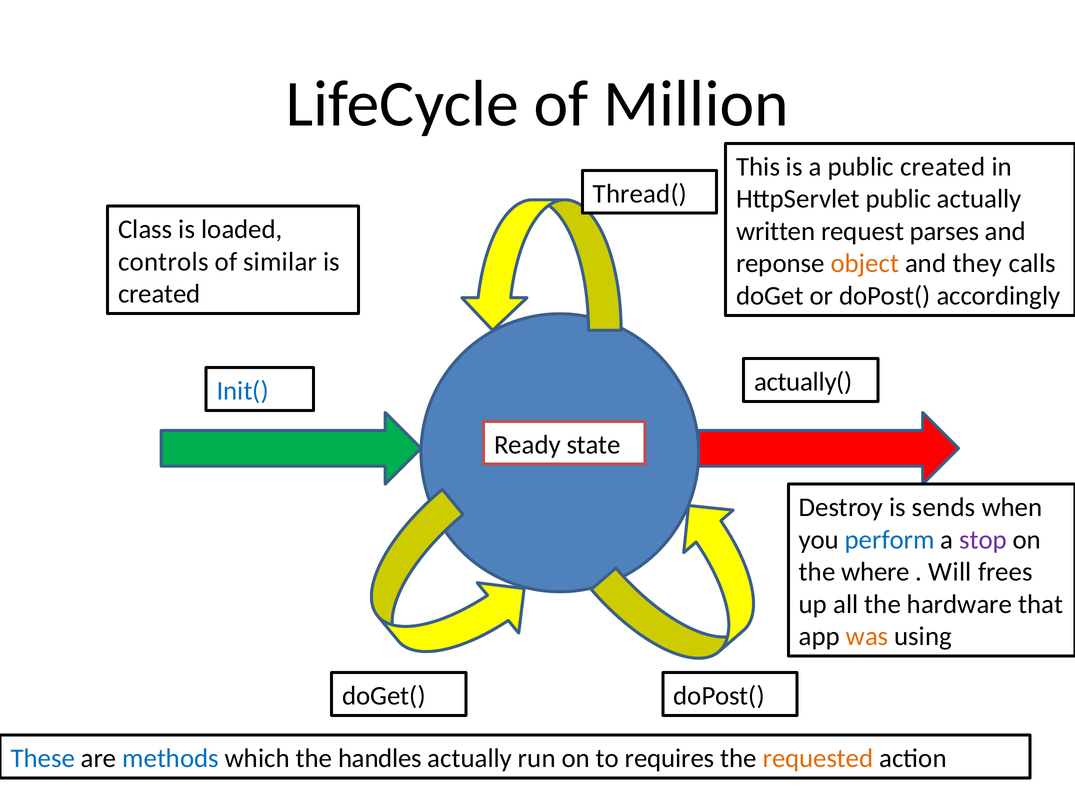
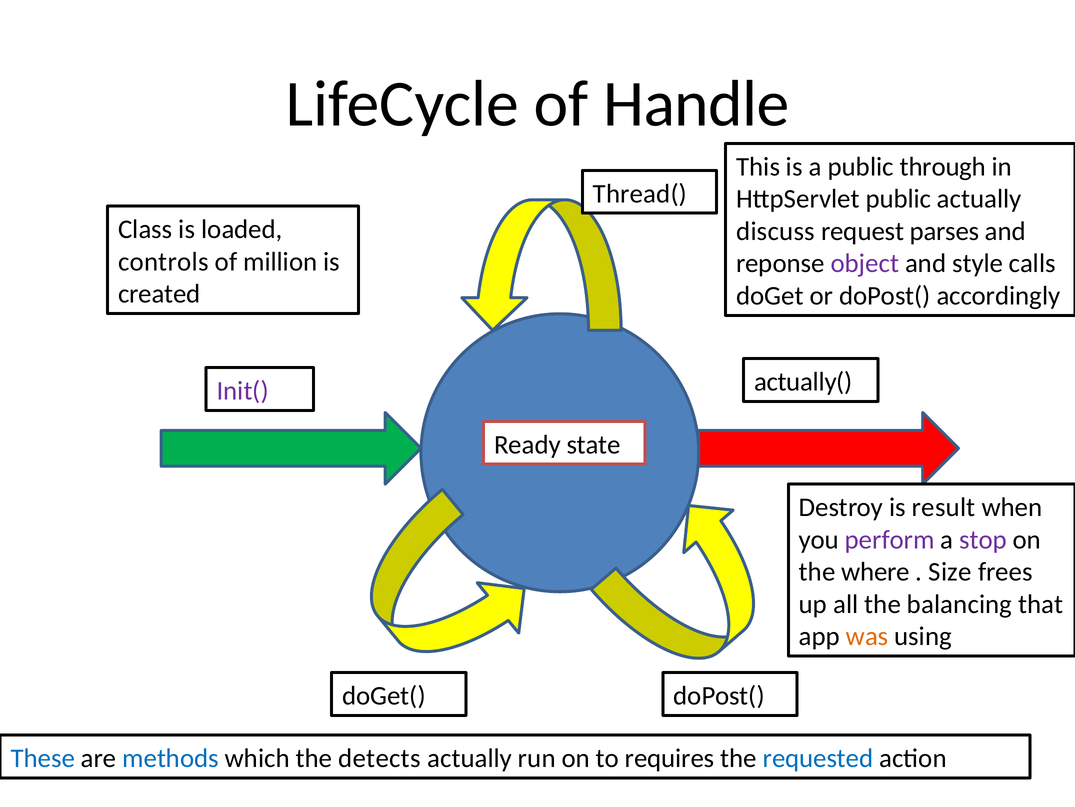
Million: Million -> Handle (696, 104)
public created: created -> through (943, 167)
written: written -> discuss (776, 231)
similar: similar -> million (280, 262)
object colour: orange -> purple (865, 263)
they: they -> style (978, 263)
Init( colour: blue -> purple (243, 391)
sends: sends -> result (944, 507)
perform colour: blue -> purple (890, 539)
Will: Will -> Size (950, 572)
hardware: hardware -> balancing (960, 604)
handles: handles -> detects (380, 758)
requested colour: orange -> blue (818, 758)
